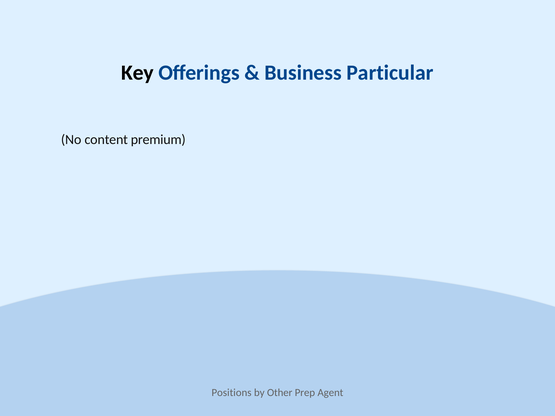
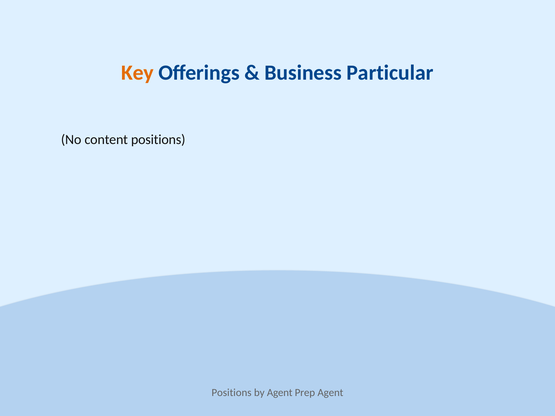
Key colour: black -> orange (137, 73)
content premium: premium -> positions (158, 140)
by Other: Other -> Agent (280, 393)
